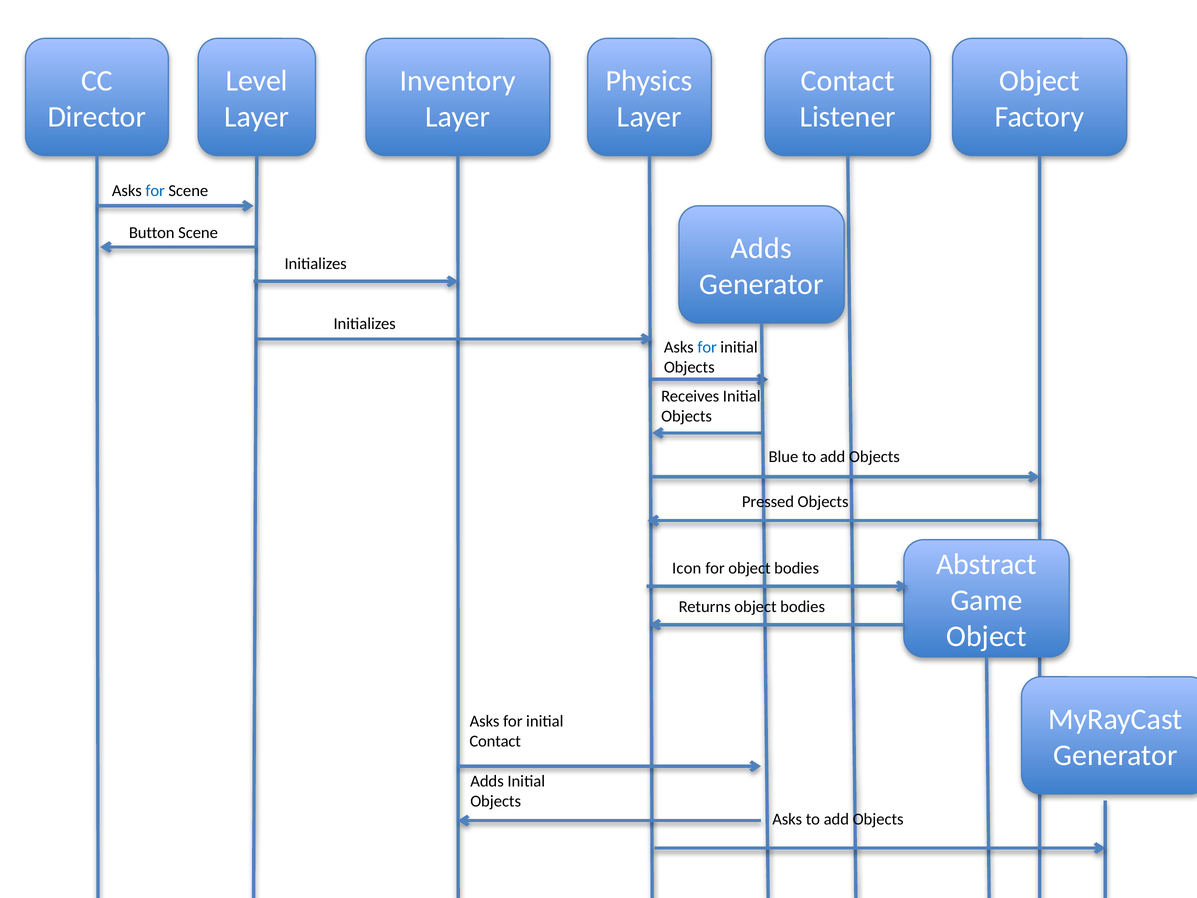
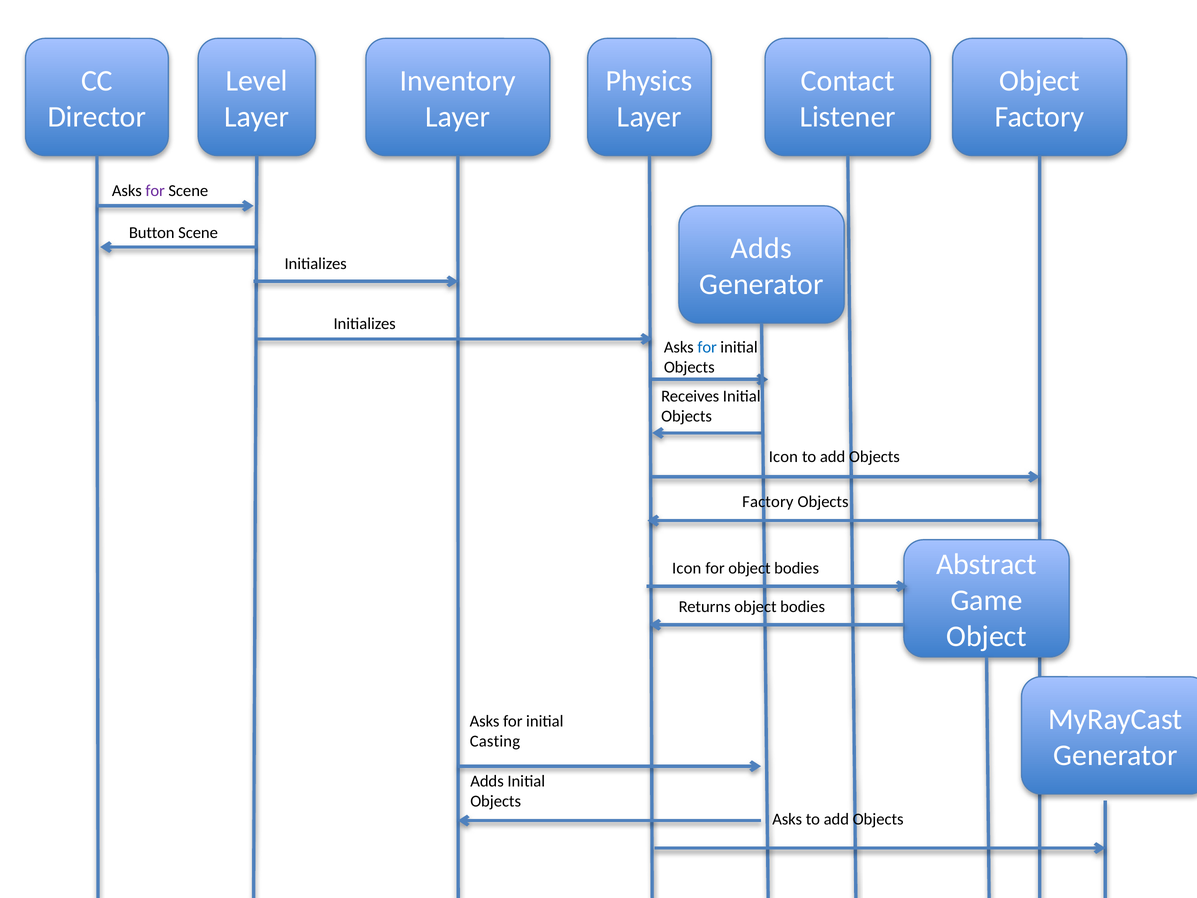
for colour: blue -> purple (155, 191)
Blue: Blue -> Icon (783, 457)
Pressed: Pressed -> Factory (768, 502)
Contact: Contact -> Casting (495, 741)
